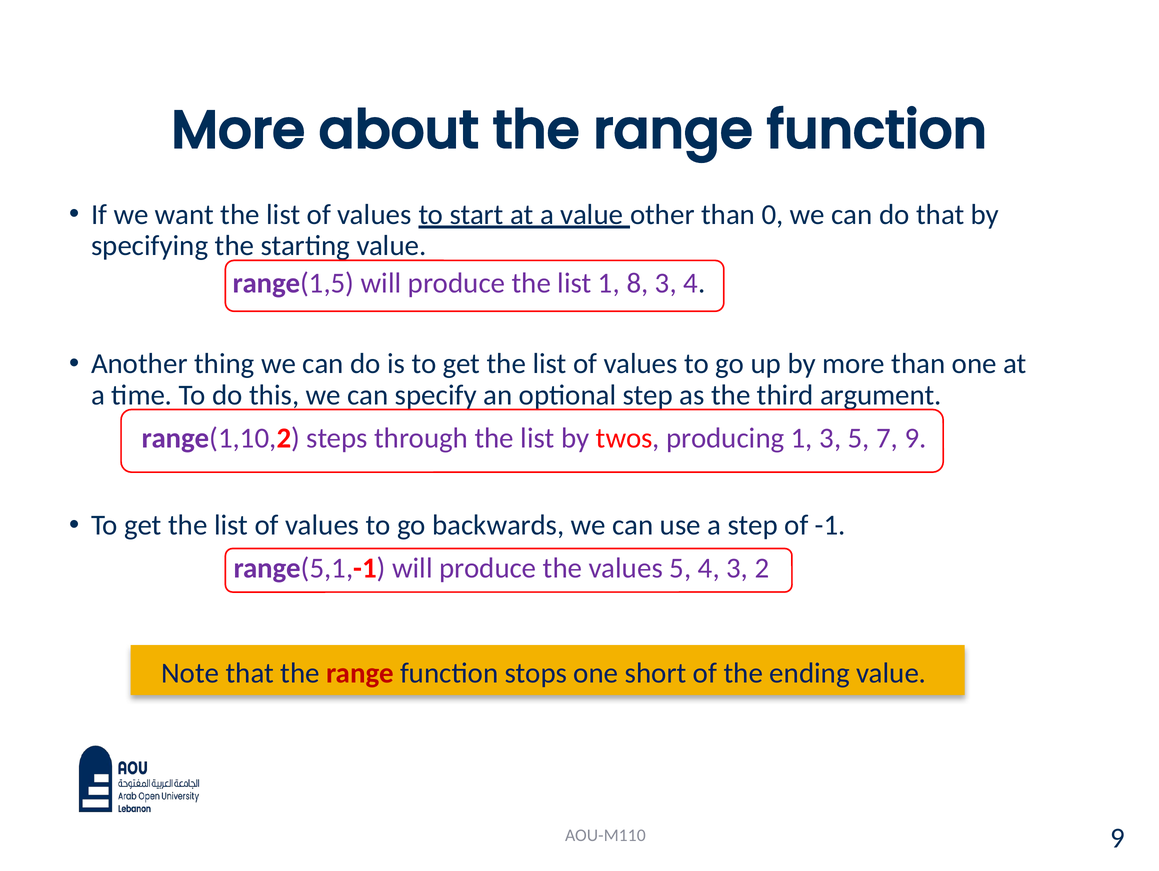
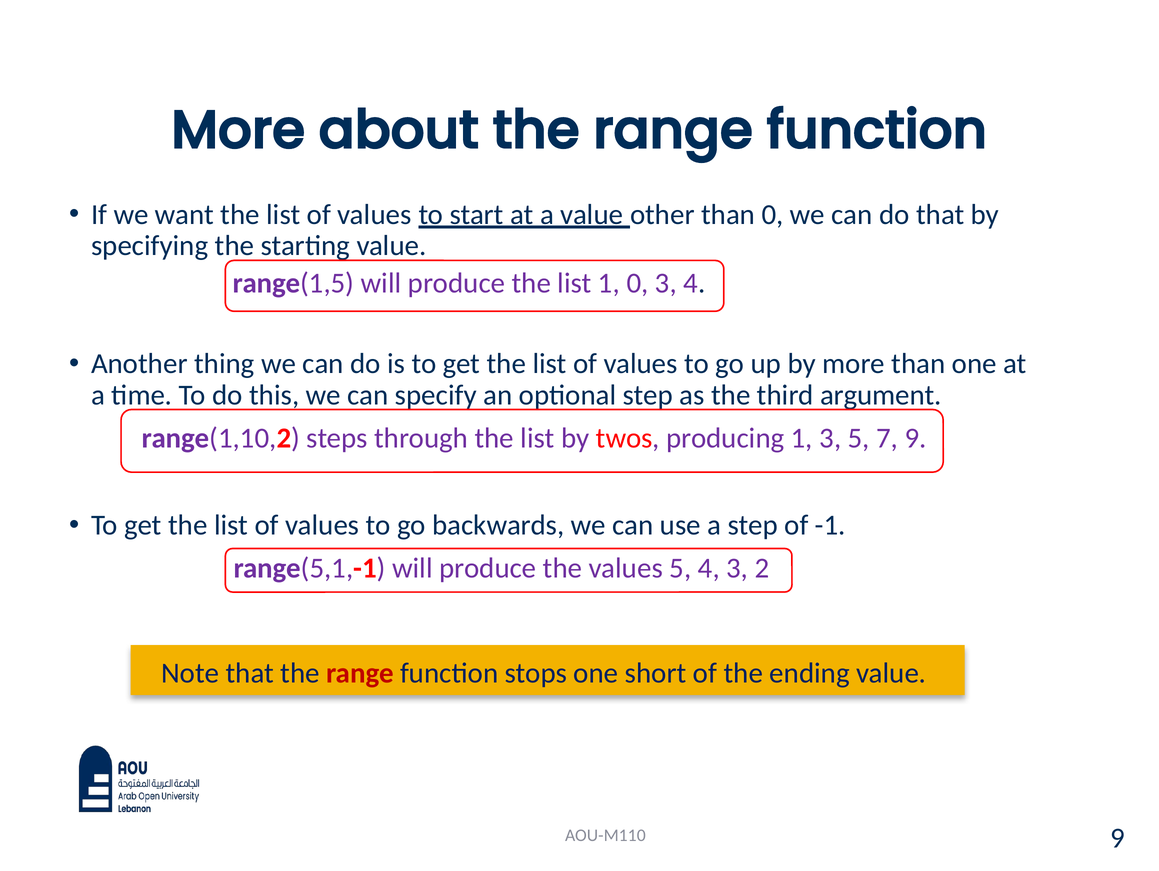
1 8: 8 -> 0 (637, 283)
